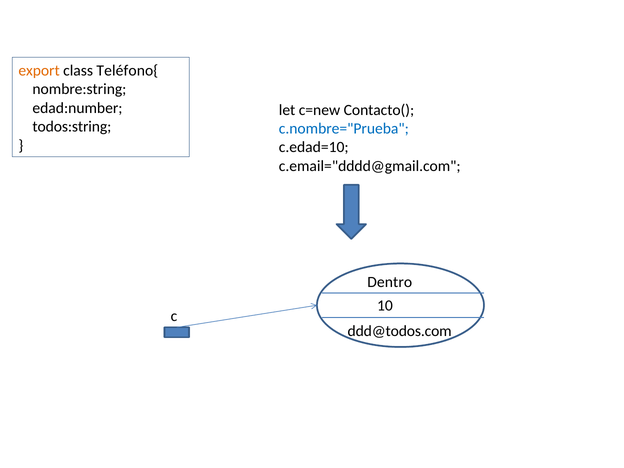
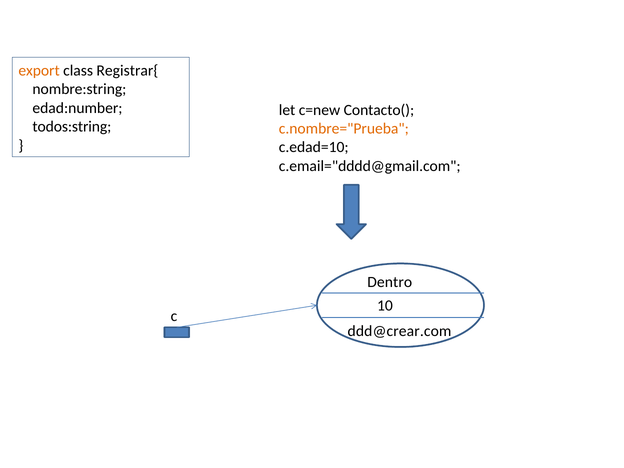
Teléfono{: Teléfono{ -> Registrar{ (127, 71)
c.nombre="Prueba colour: blue -> orange (344, 129)
ddd@todos.com: ddd@todos.com -> ddd@crear.com (400, 331)
